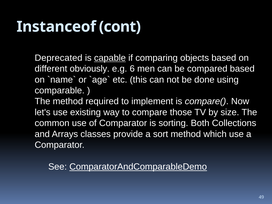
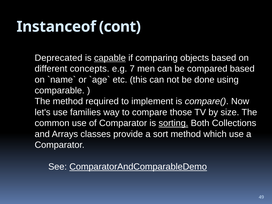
obviously: obviously -> concepts (90, 69)
6: 6 -> 7 (132, 69)
existing: existing -> families (86, 112)
sorting underline: none -> present (173, 123)
